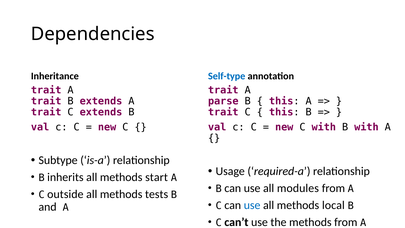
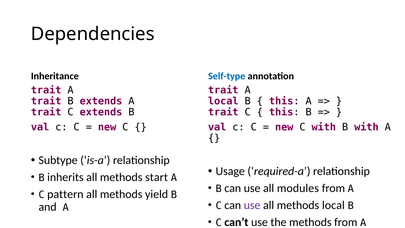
parse: parse -> local (223, 101)
outside: outside -> pattern (65, 194)
tests: tests -> yield (157, 194)
use colour: blue -> purple (252, 205)
